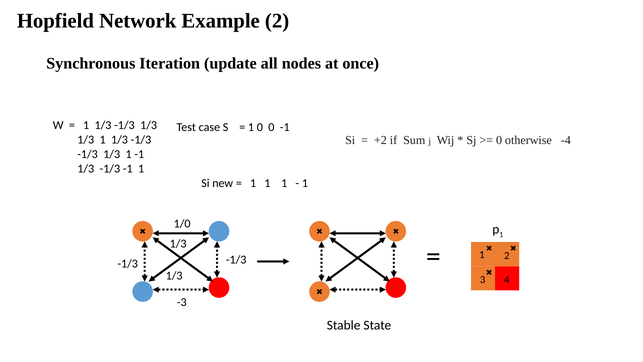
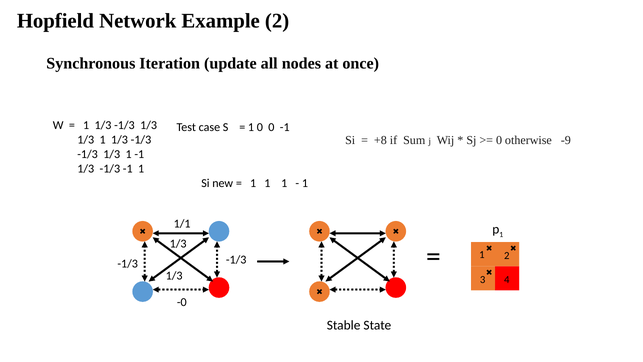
+2: +2 -> +8 (380, 140)
-4: -4 -> -9 (566, 140)
1/0: 1/0 -> 1/1 (182, 223)
-3: -3 -> -0 (182, 302)
